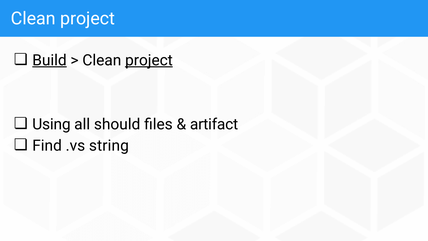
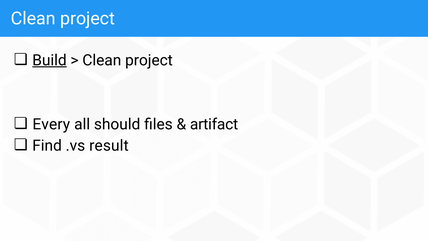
project underline: present -> none (149, 60)
Using: Using -> Every (51, 124)
string: string -> result (109, 145)
